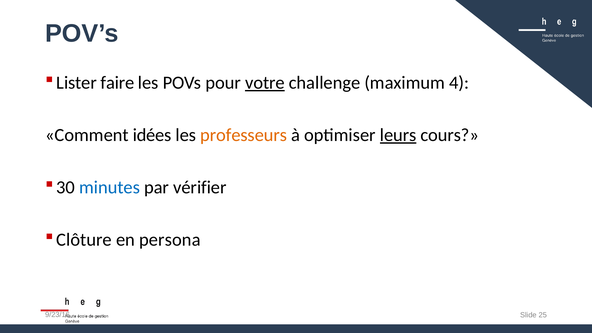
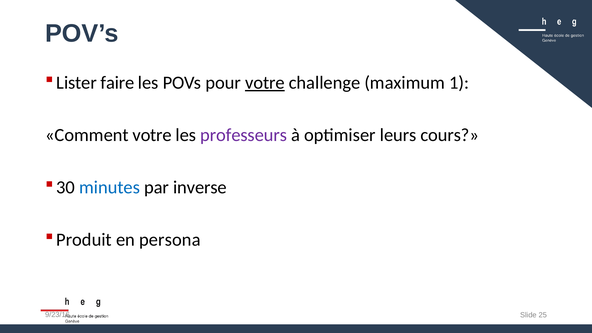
4: 4 -> 1 (459, 83)
Comment idées: idées -> votre (152, 135)
professeurs colour: orange -> purple (244, 135)
leurs underline: present -> none (398, 135)
vérifier: vérifier -> inverse (200, 187)
Clôture: Clôture -> Produit (84, 240)
